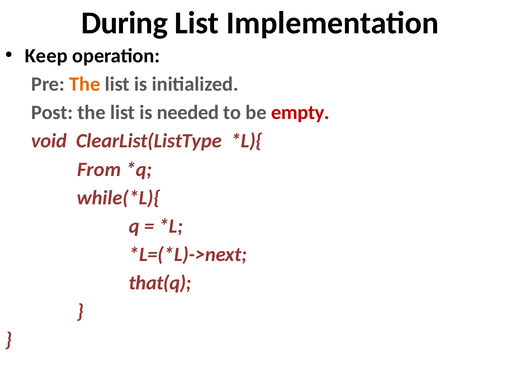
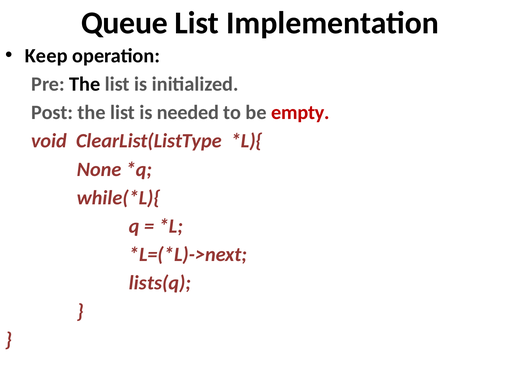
During: During -> Queue (124, 23)
The colour: orange -> black (85, 84)
From: From -> None (99, 169)
that(q: that(q -> lists(q (160, 283)
